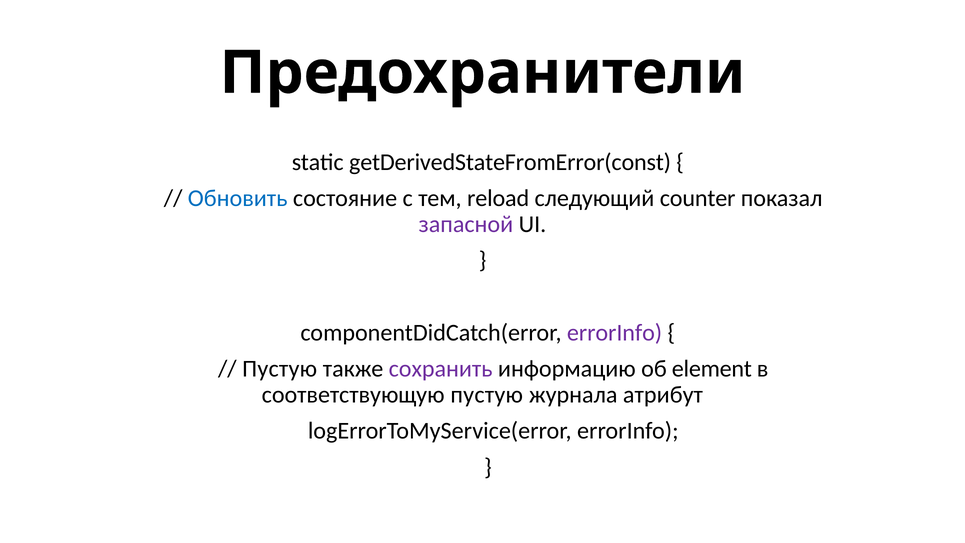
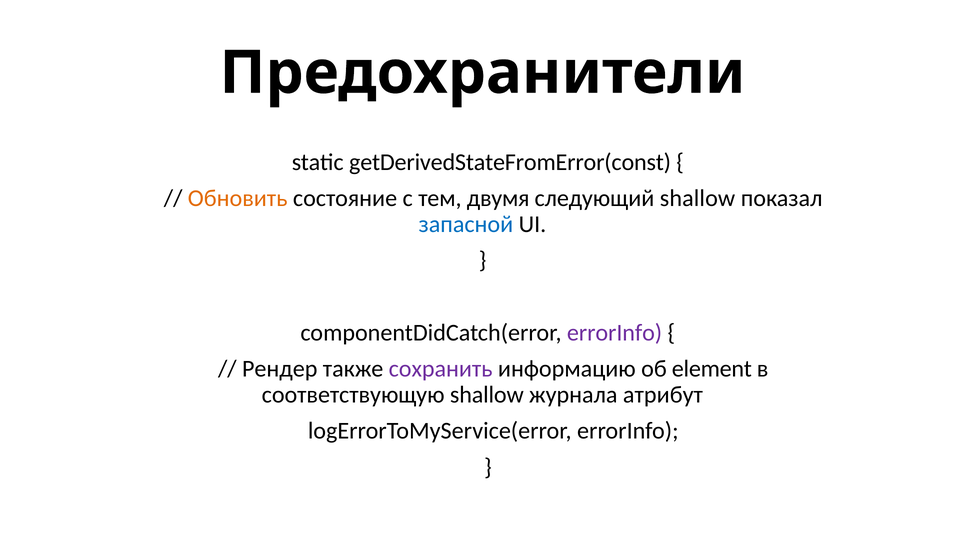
Обновить colour: blue -> orange (238, 198)
reload: reload -> двумя (498, 198)
следующий counter: counter -> shallow (698, 198)
запасной colour: purple -> blue (466, 224)
Пустую: Пустую -> Рендер (280, 369)
соответствующую пустую: пустую -> shallow (487, 395)
